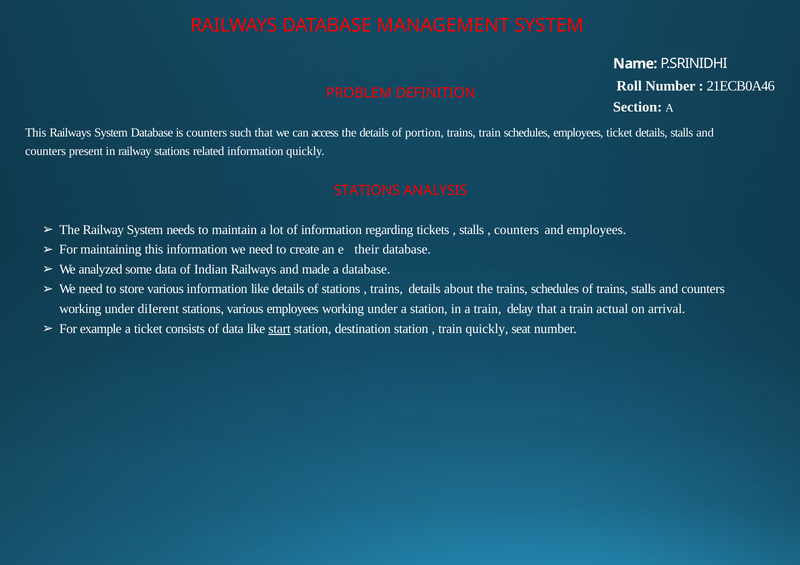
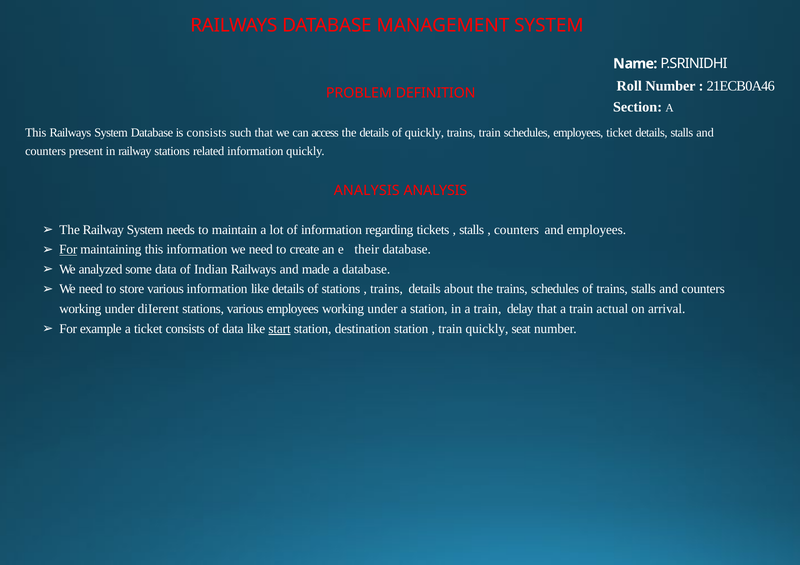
is counters: counters -> consists (207, 132)
of portion: portion -> quickly (424, 132)
STATIONS: STATIONS -> ANALYSIS (367, 191)
For underline: none -> present (68, 249)
